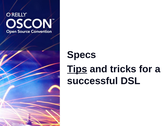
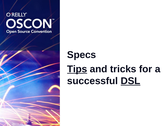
DSL underline: none -> present (131, 81)
